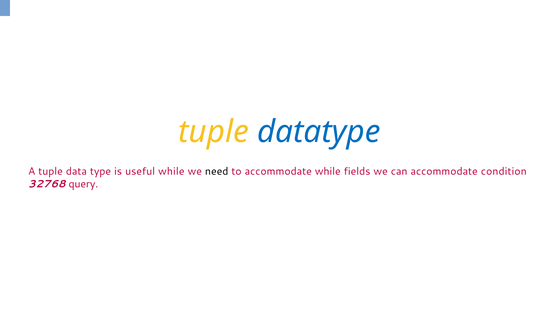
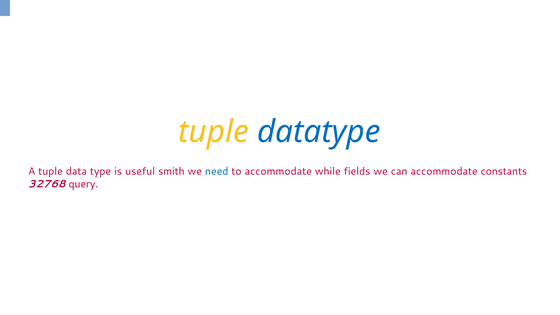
useful while: while -> smith (171, 171)
need colour: black -> blue (217, 171)
condition: condition -> constants (504, 171)
